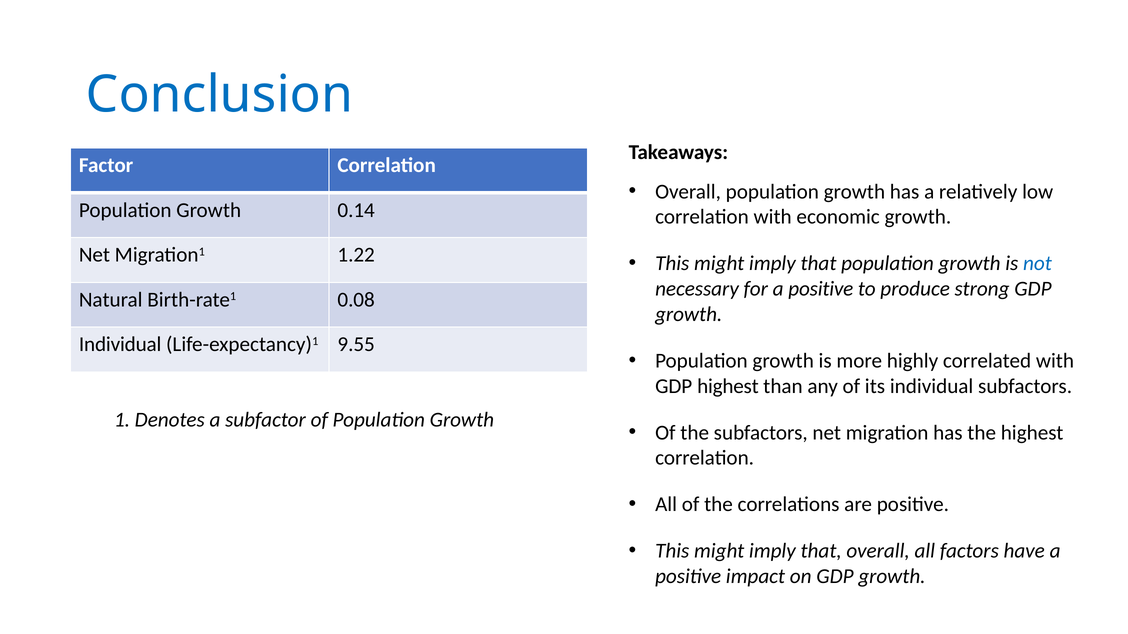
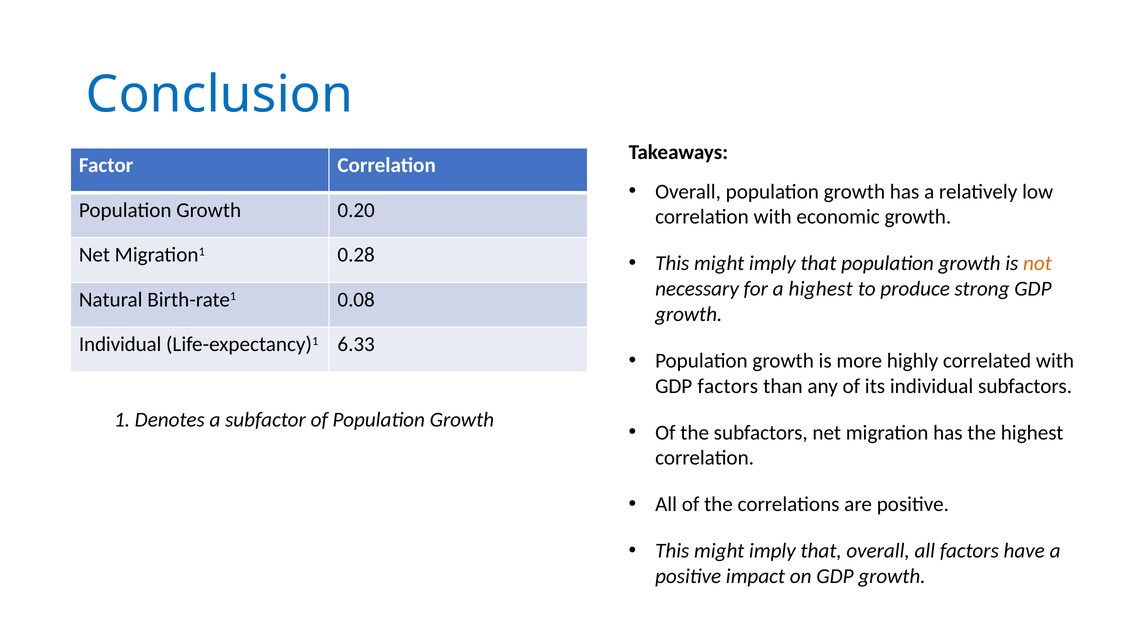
0.14: 0.14 -> 0.20 (356, 210)
1.22: 1.22 -> 0.28 (356, 255)
not colour: blue -> orange (1037, 264)
for a positive: positive -> highest (821, 289)
9.55: 9.55 -> 6.33 (356, 345)
GDP highest: highest -> factors (728, 386)
